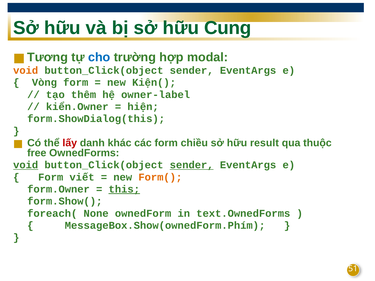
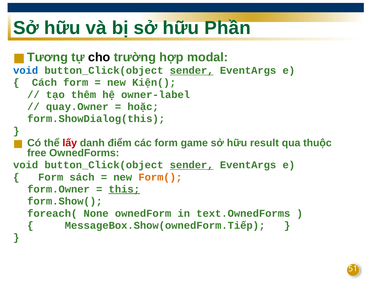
Cung: Cung -> Phần (228, 28)
cho colour: blue -> black (99, 57)
void colour: orange -> blue (26, 71)
sender underline: none -> present (192, 71)
Vòng: Vòng -> Cách (44, 83)
kiển.Owner: kiển.Owner -> quay.Owner (77, 107)
hiện: hiện -> hoặc (143, 107)
khác: khác -> điểm (120, 143)
chiều: chiều -> game (194, 143)
void underline: present -> none (26, 165)
viết: viết -> sách (82, 177)
MessageBox.Show(ownedForm.Phím: MessageBox.Show(ownedForm.Phím -> MessageBox.Show(ownedForm.Tiếp (165, 226)
